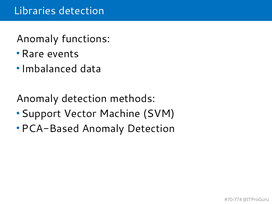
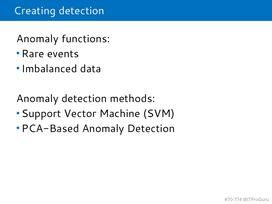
Libraries: Libraries -> Creating (35, 11)
